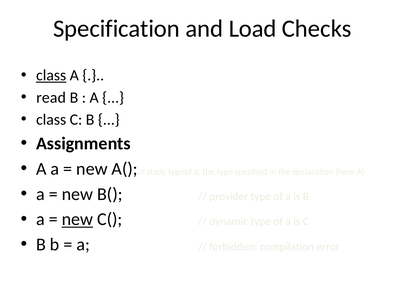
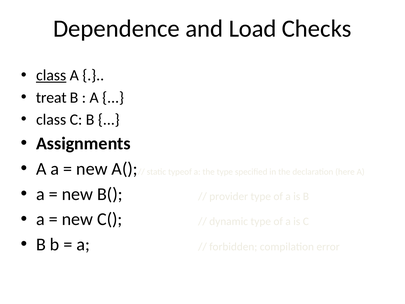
Specification: Specification -> Dependence (116, 29)
read: read -> treat (51, 97)
new underline: present -> none (77, 219)
